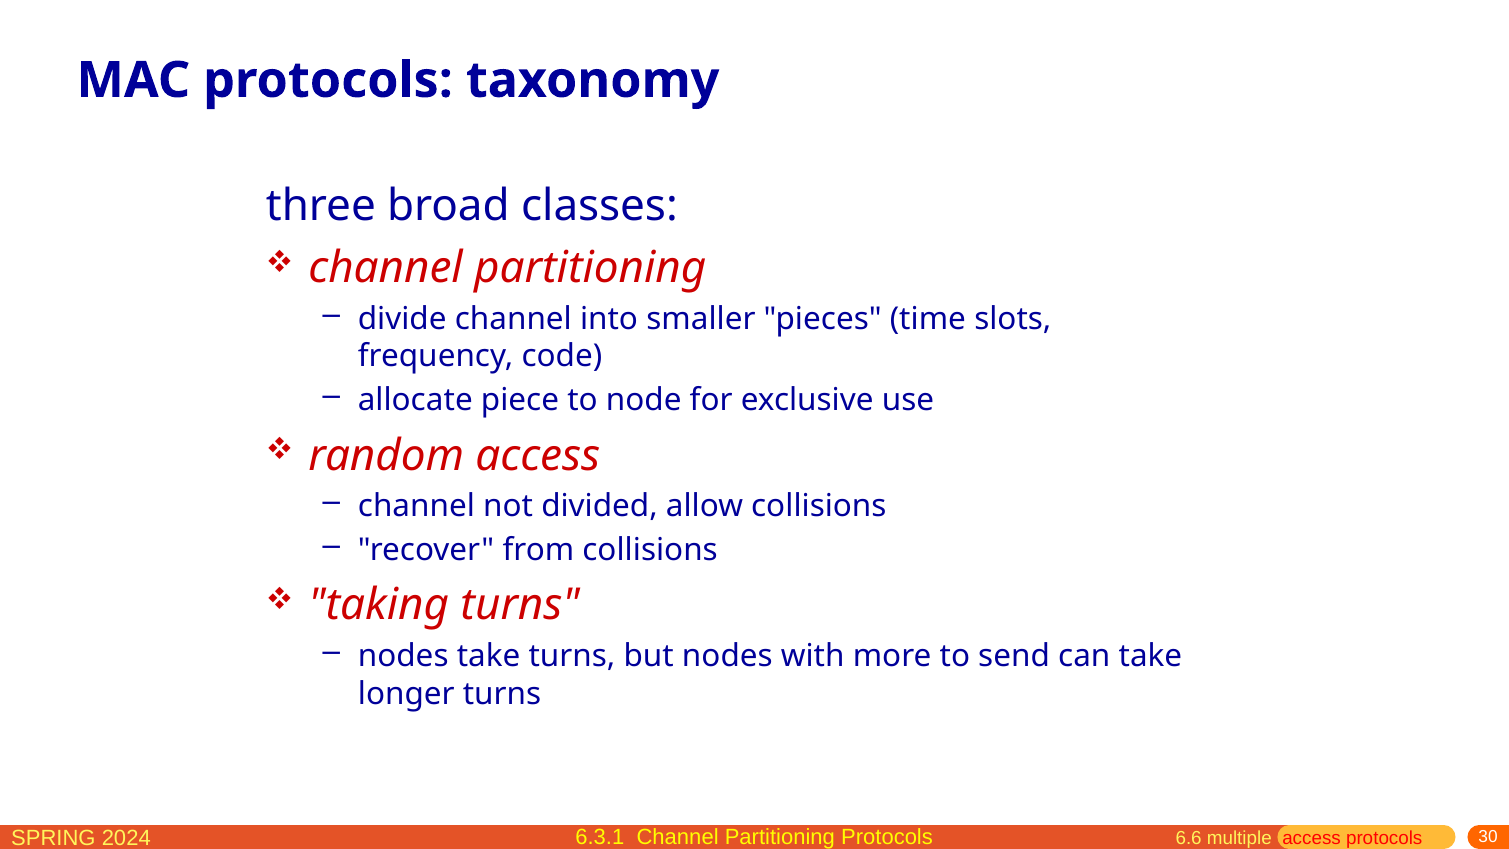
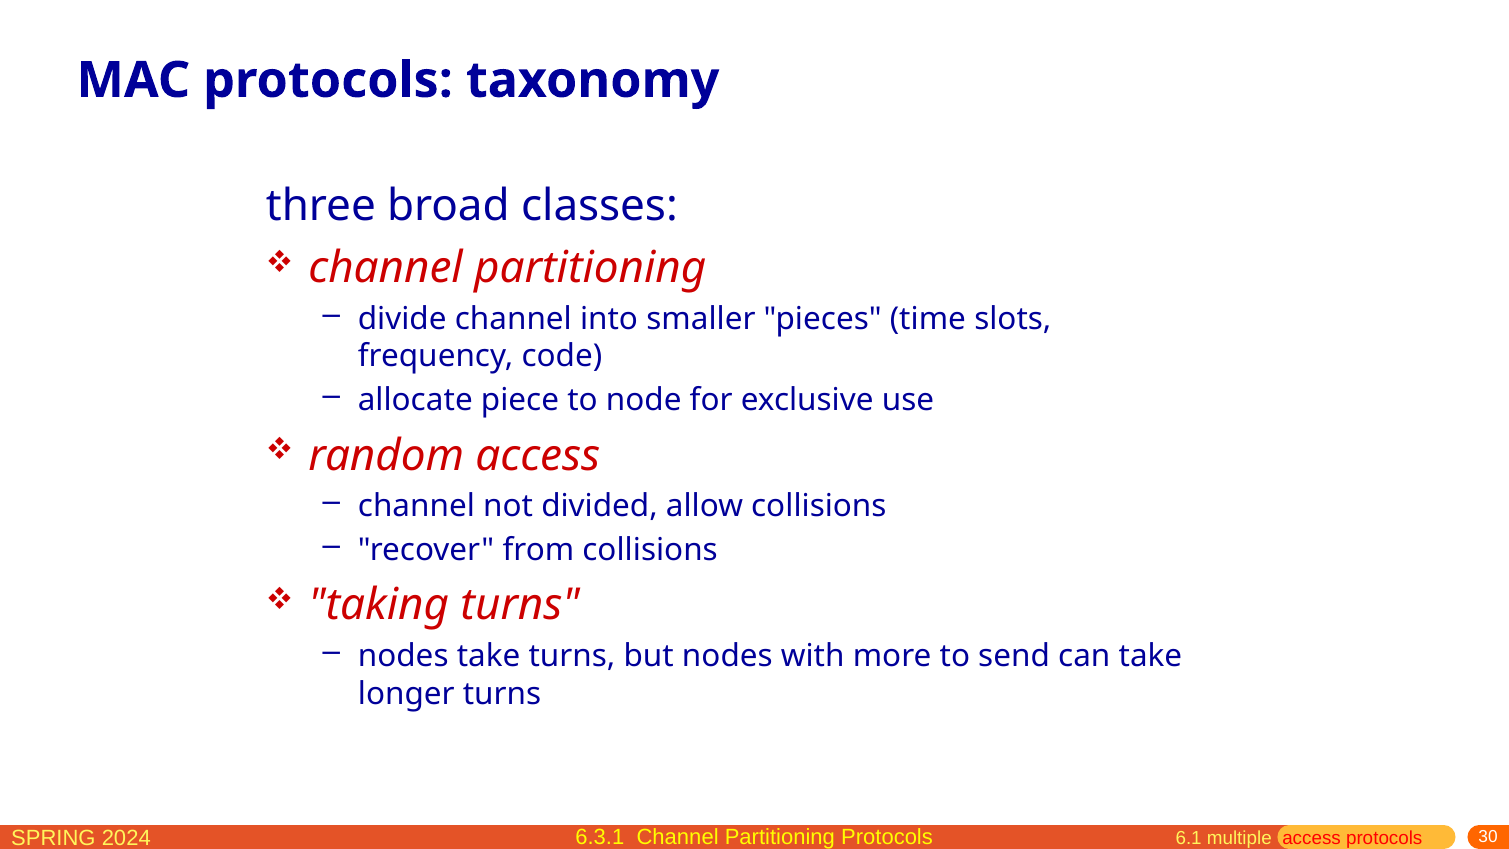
6.6: 6.6 -> 6.1 (1189, 838)
